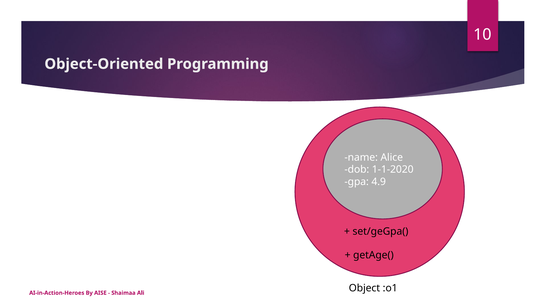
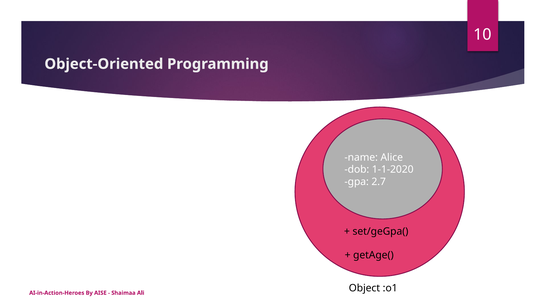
4.9: 4.9 -> 2.7 (379, 182)
